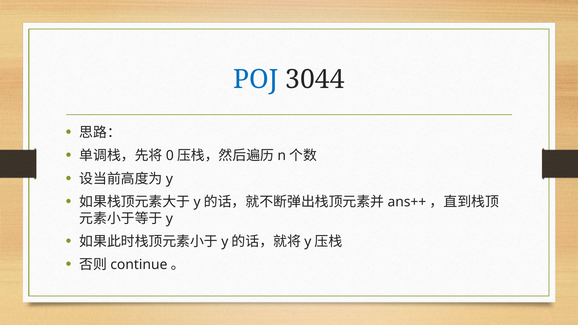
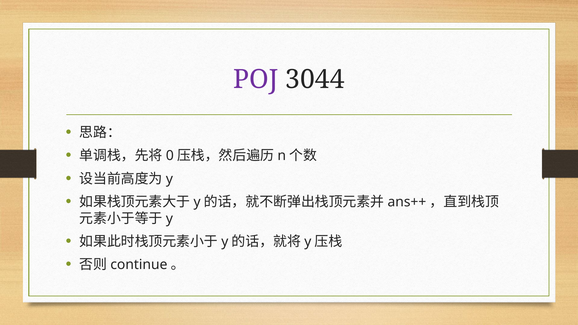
POJ colour: blue -> purple (256, 79)
